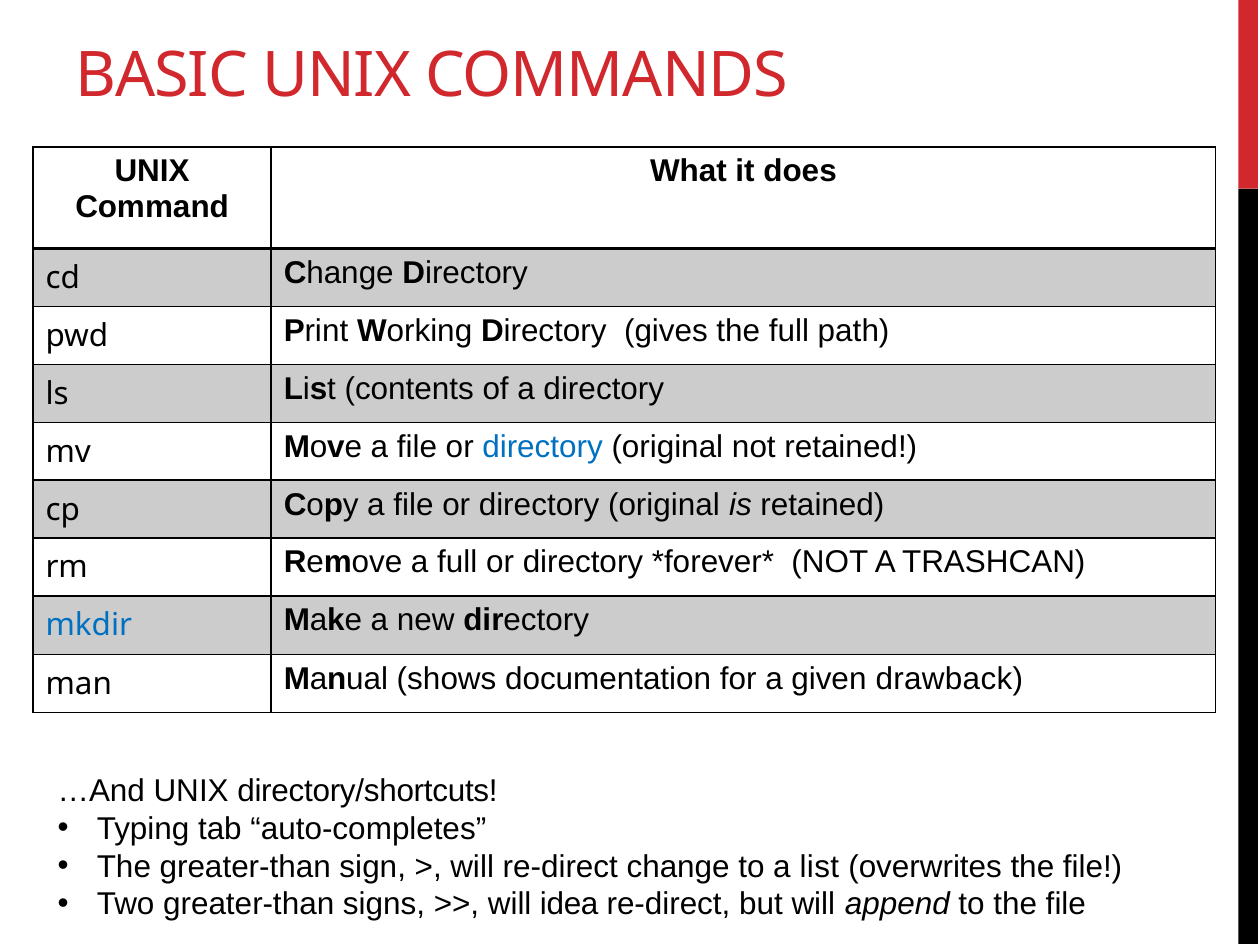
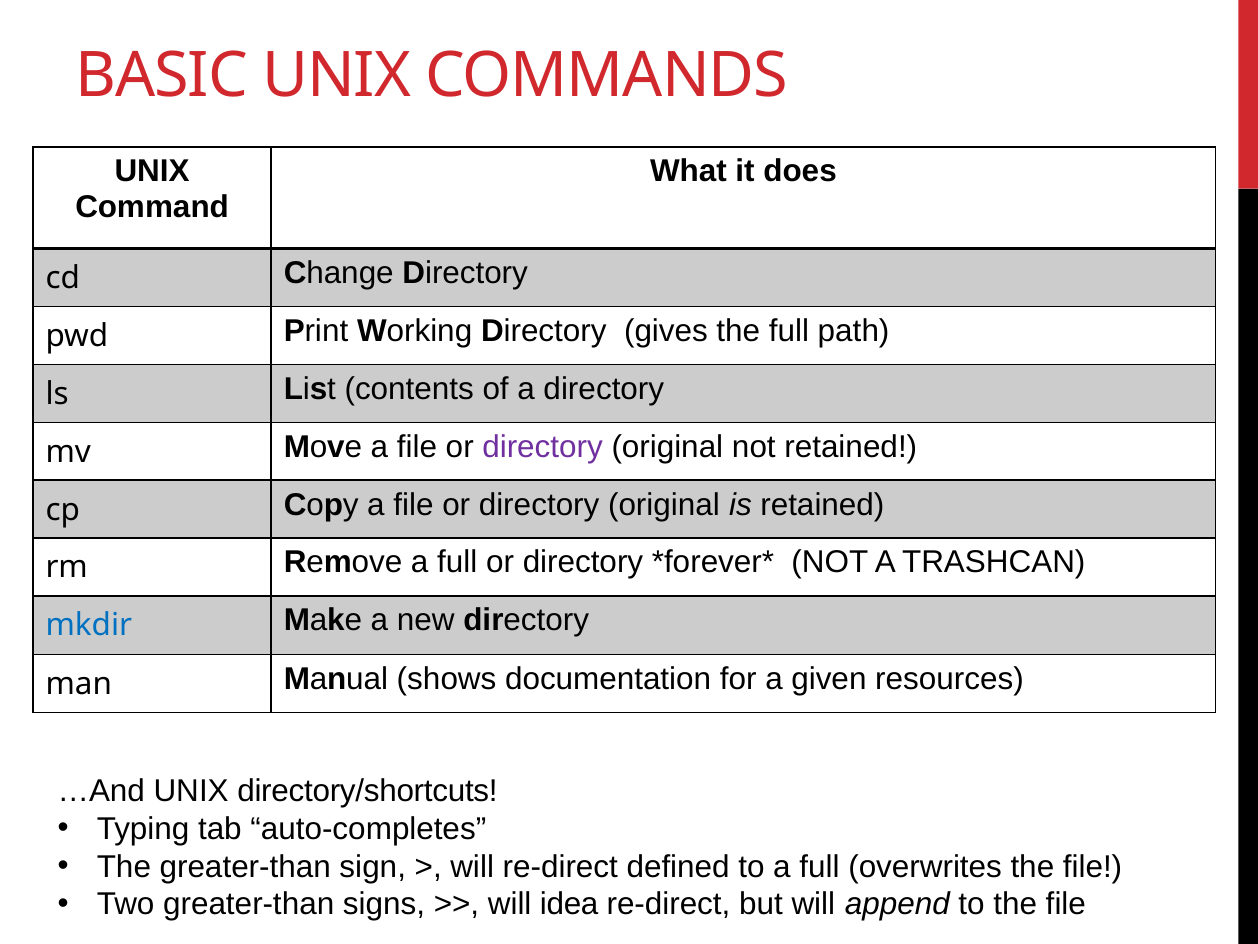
directory colour: blue -> purple (543, 446)
drawback: drawback -> resources (949, 679)
re-direct change: change -> defined (678, 866)
to a list: list -> full (819, 866)
